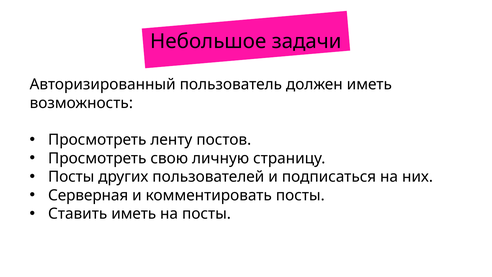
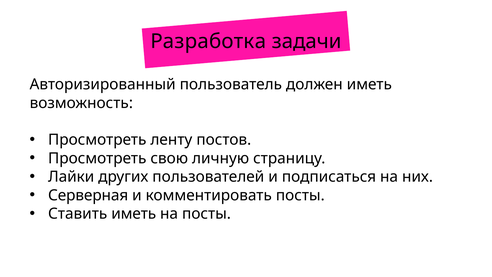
Небольшое: Небольшое -> Разработка (208, 41)
Посты: Посты -> Лайки (71, 177)
